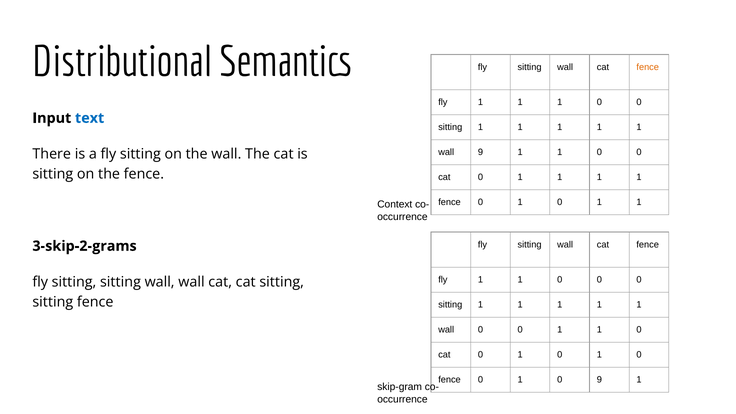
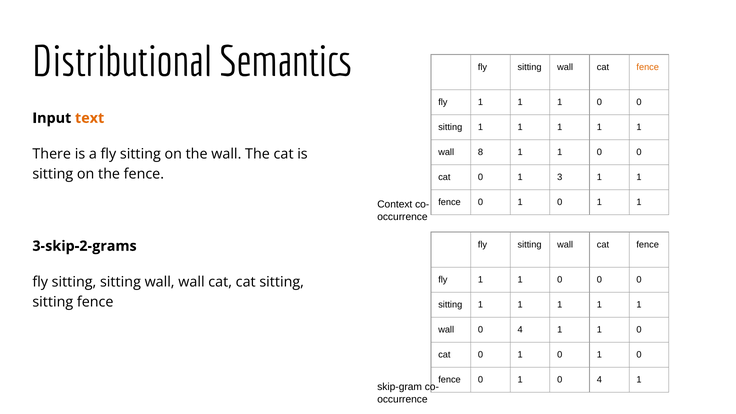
text colour: blue -> orange (90, 118)
wall 9: 9 -> 8 (480, 152)
cat 0 1 1: 1 -> 3 (560, 177)
wall 0 0: 0 -> 4 (520, 330)
1 0 9: 9 -> 4 (599, 380)
